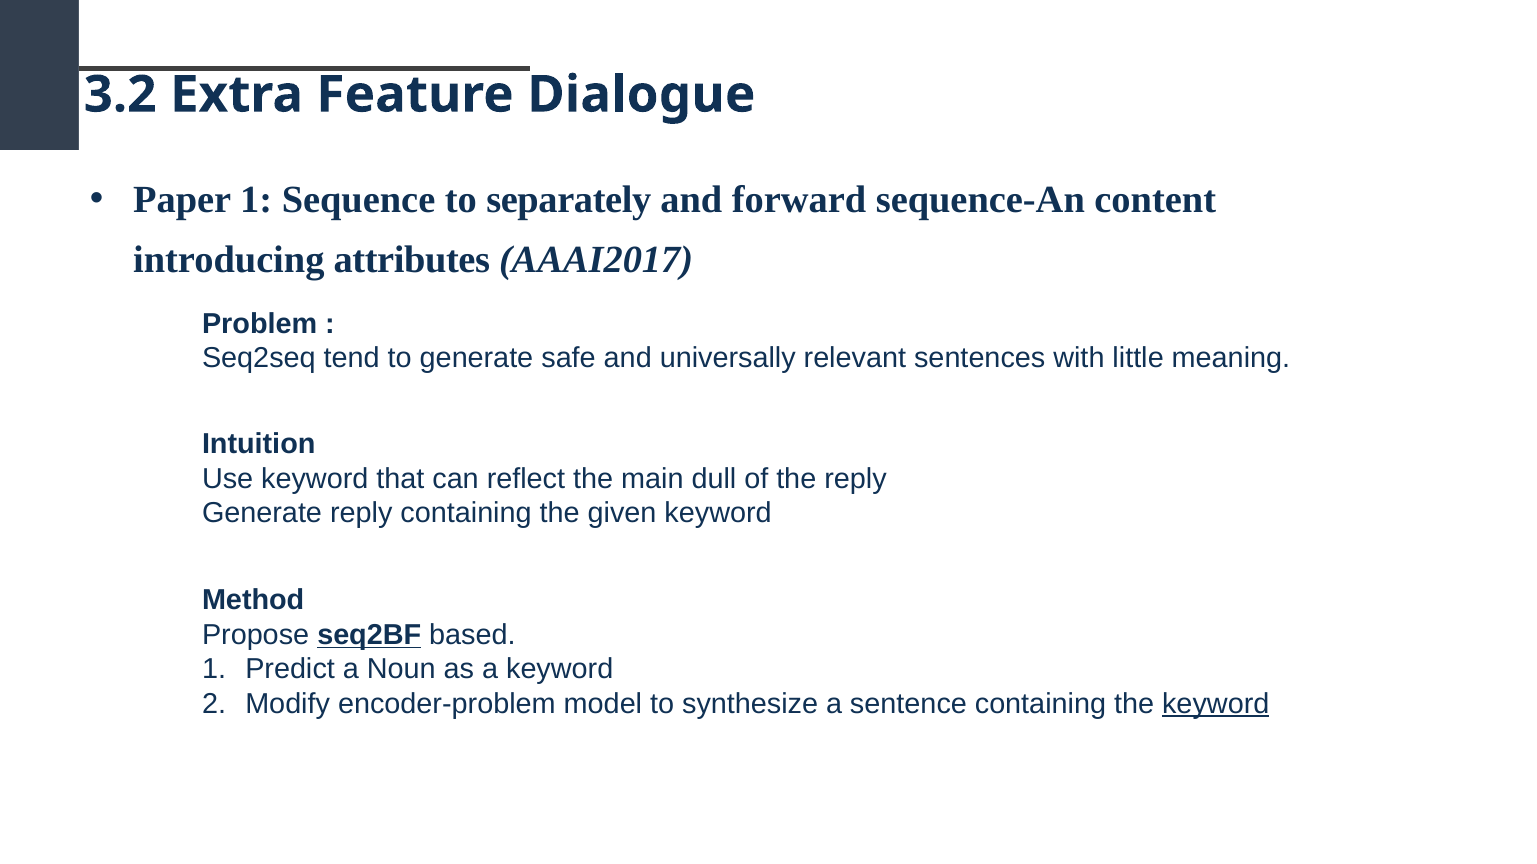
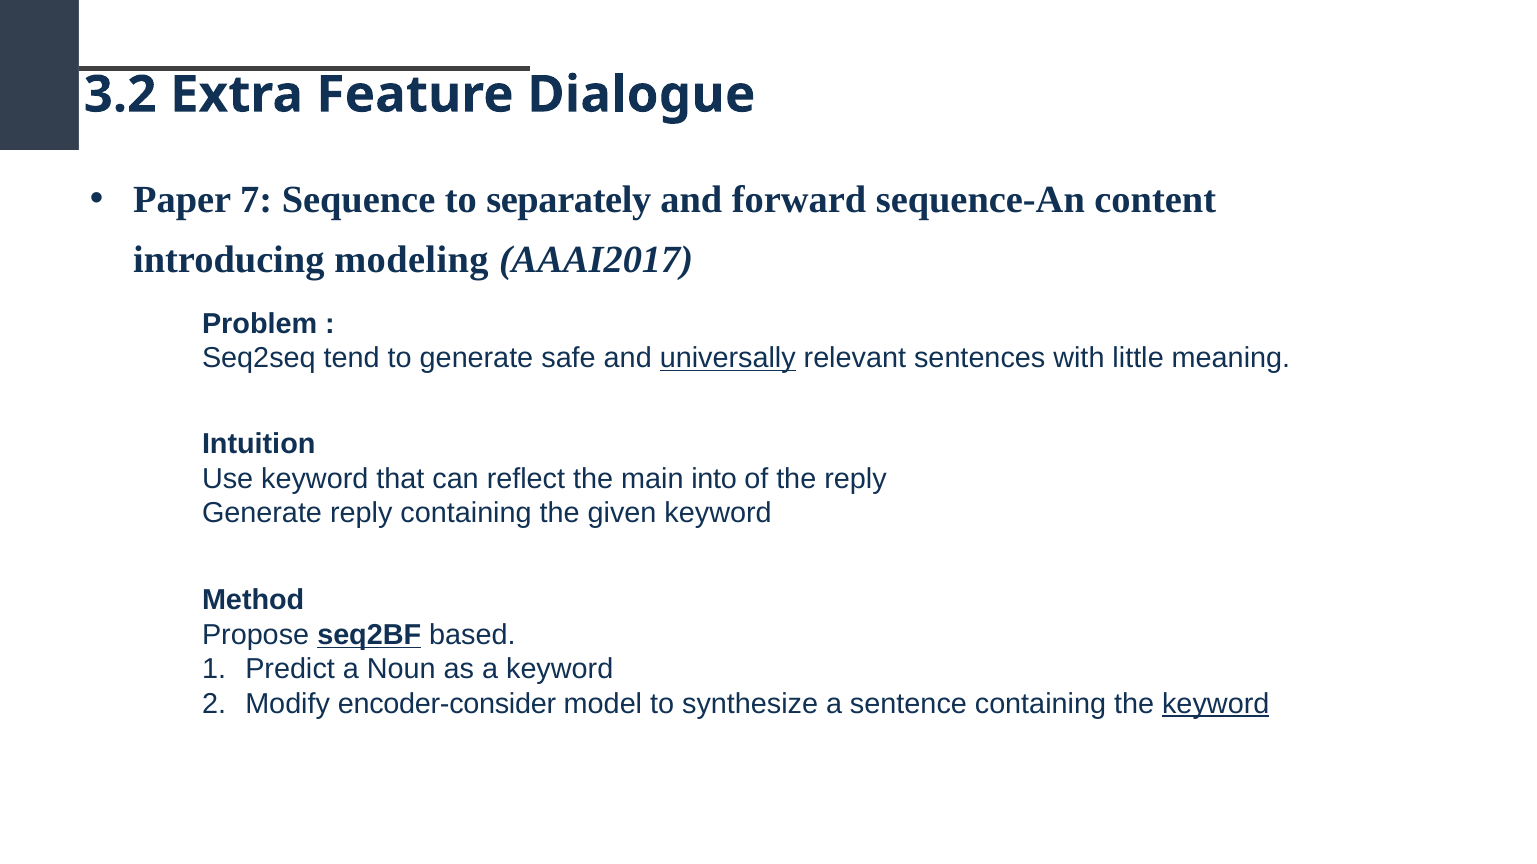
Paper 1: 1 -> 7 (256, 200)
attributes: attributes -> modeling (411, 260)
universally underline: none -> present (728, 358)
dull: dull -> into (714, 479)
encoder-problem: encoder-problem -> encoder-consider (447, 704)
